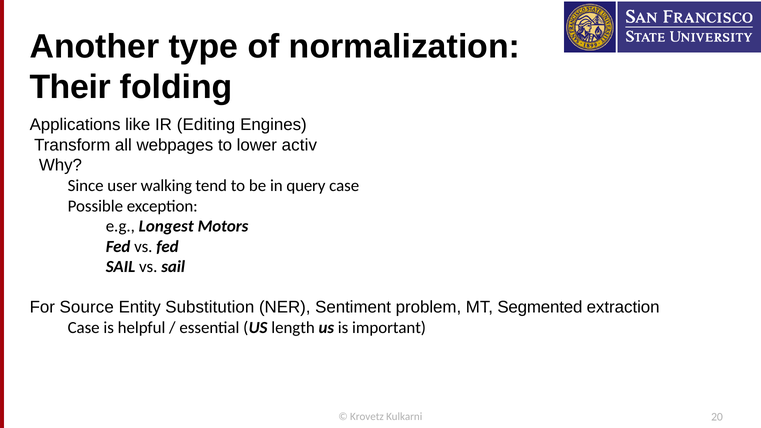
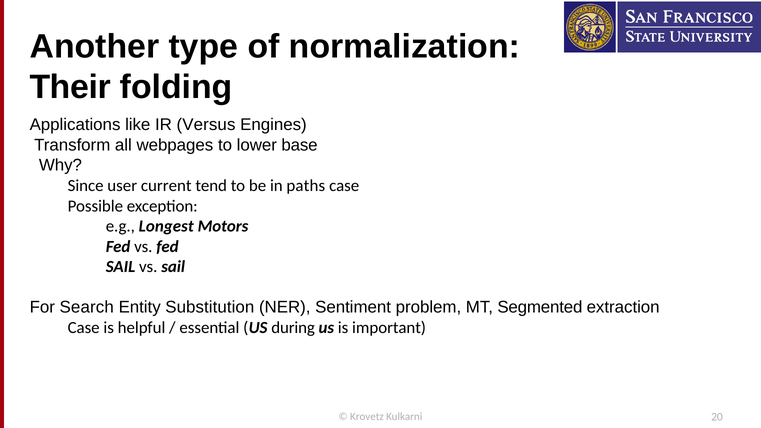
Editing: Editing -> Versus (206, 125)
activ: activ -> base (300, 145)
walking: walking -> current (166, 186)
query: query -> paths (306, 186)
Source: Source -> Search (87, 307)
length: length -> during (293, 328)
